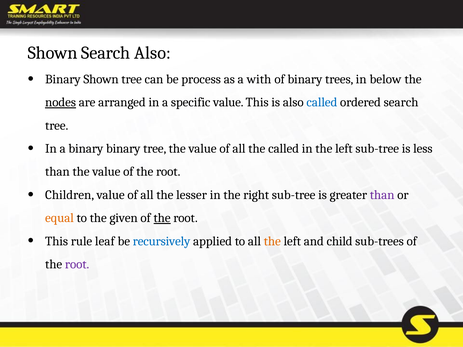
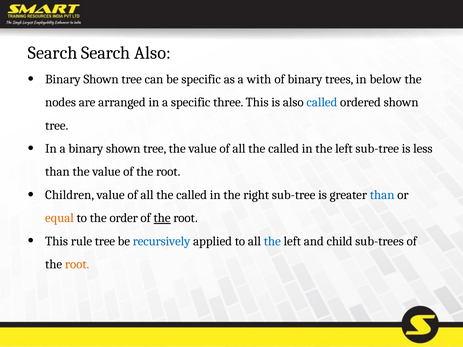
Shown: Shown -> Search (53, 53)
be process: process -> specific (201, 79)
nodes underline: present -> none (61, 102)
specific value: value -> three (228, 102)
ordered search: search -> shown (401, 102)
a binary binary: binary -> shown (123, 149)
lesser: lesser -> called (192, 195)
than colour: purple -> blue (382, 195)
given: given -> order (124, 218)
rule leaf: leaf -> tree (105, 241)
the colour: orange -> blue (272, 241)
root colour: purple -> orange (77, 264)
